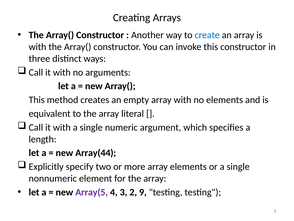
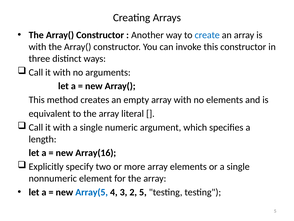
Array(44: Array(44 -> Array(16 (96, 153)
Array(5 colour: purple -> blue (92, 192)
2 9: 9 -> 5 (143, 192)
